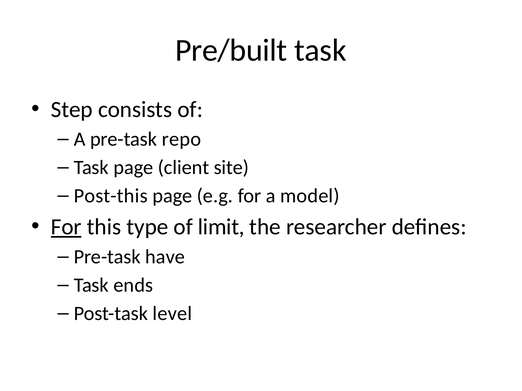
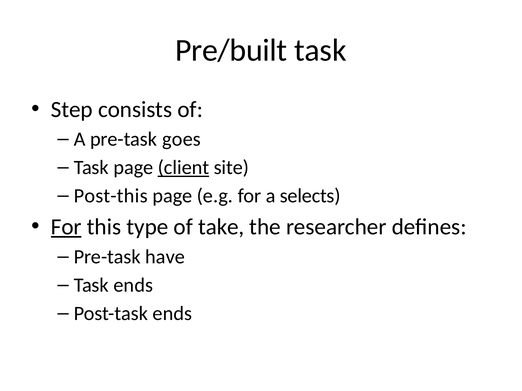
repo: repo -> goes (181, 139)
client underline: none -> present (183, 168)
model: model -> selects (310, 196)
limit: limit -> take (221, 227)
Post-task level: level -> ends (172, 314)
